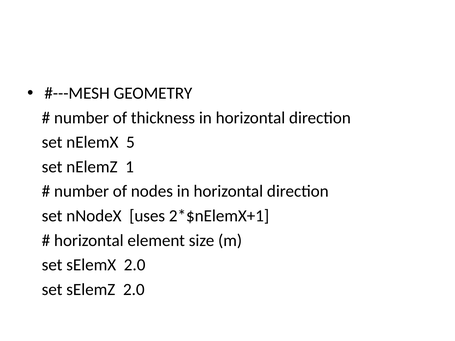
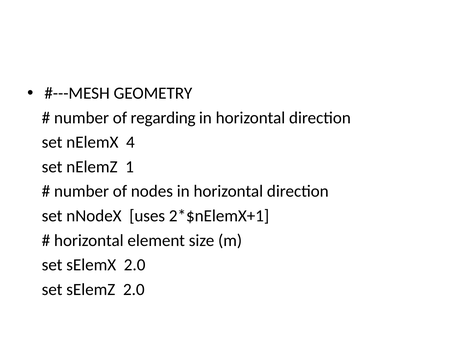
thickness: thickness -> regarding (163, 118)
5: 5 -> 4 (130, 142)
